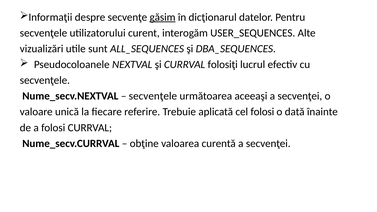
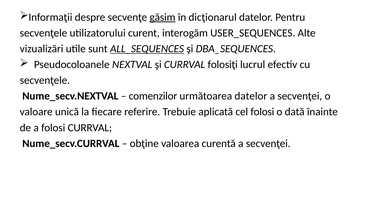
ALL_SEQUENCES underline: none -> present (147, 49)
secvenţele: secvenţele -> comenzilor (153, 96)
următoarea aceeaşi: aceeaşi -> datelor (251, 96)
